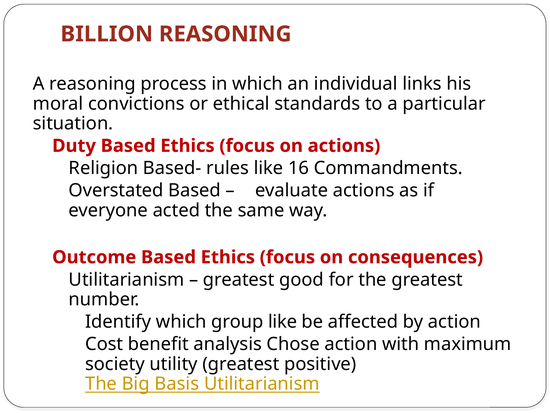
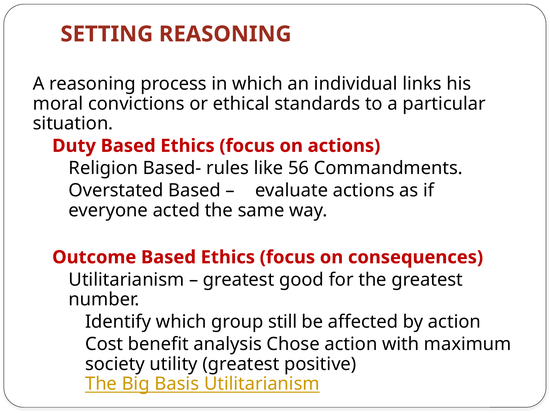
BILLION: BILLION -> SETTING (107, 34)
16: 16 -> 56 (299, 168)
group like: like -> still (283, 321)
